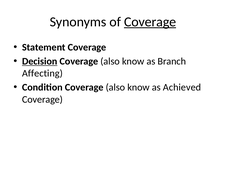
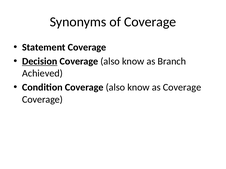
Coverage underline: present -> none (150, 22)
Affecting: Affecting -> Achieved (42, 74)
as Achieved: Achieved -> Coverage (182, 88)
